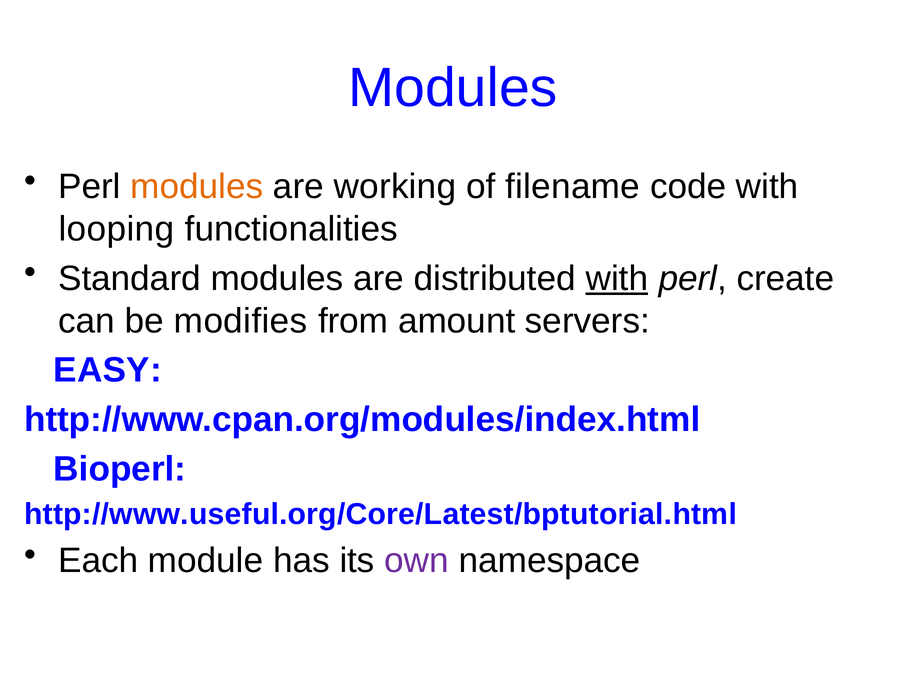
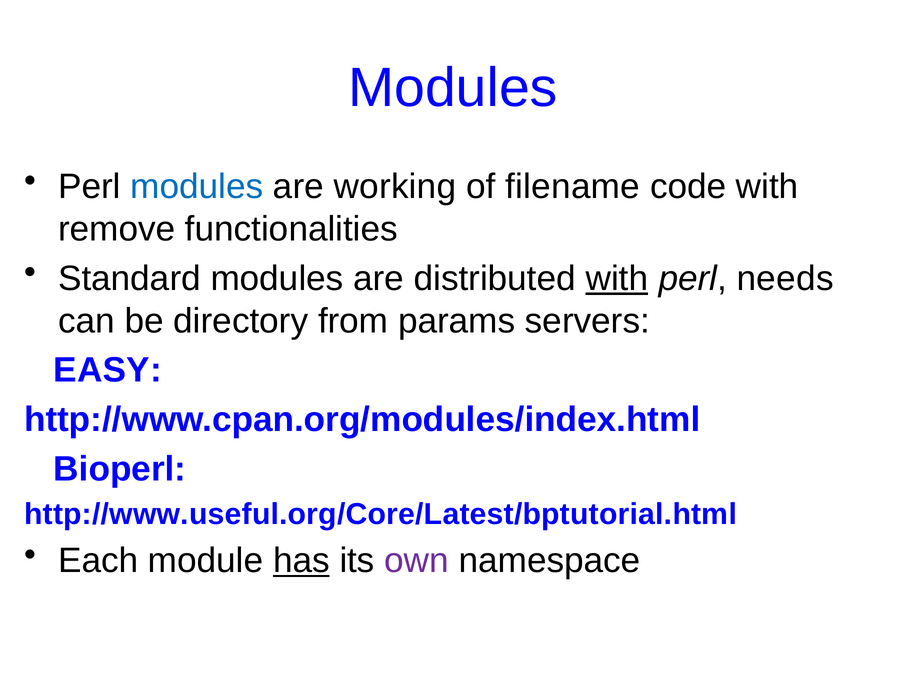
modules colour: orange -> blue (197, 187)
looping: looping -> remove (117, 229)
create: create -> needs (785, 278)
modifies: modifies -> directory (241, 321)
amount: amount -> params (457, 321)
has underline: none -> present (301, 560)
